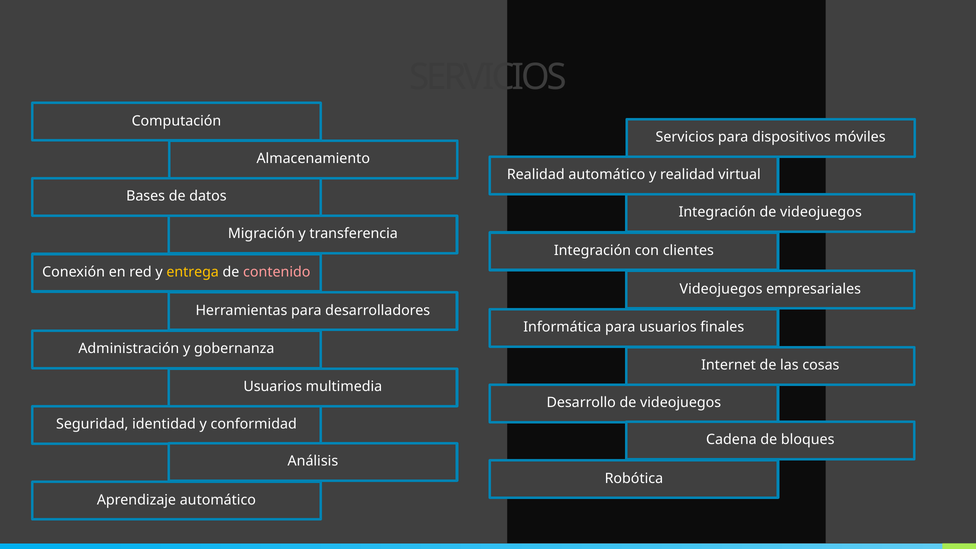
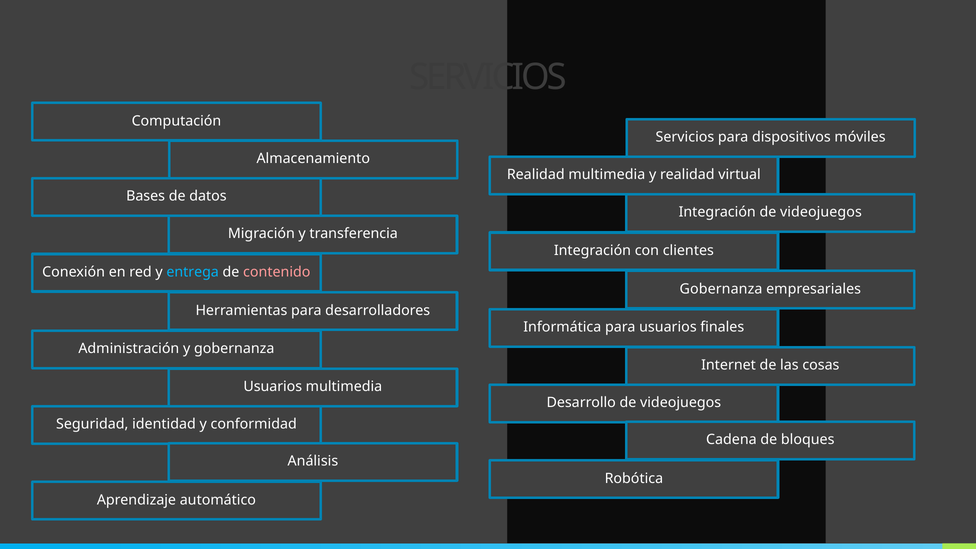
Realidad automático: automático -> multimedia (607, 175)
entrega colour: yellow -> light blue (193, 272)
Videojuegos: Videojuegos -> Gobernanza (721, 289)
